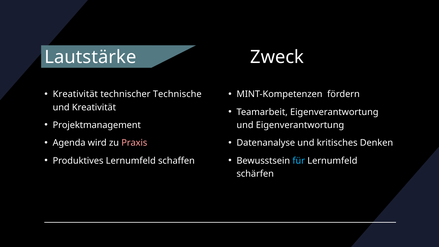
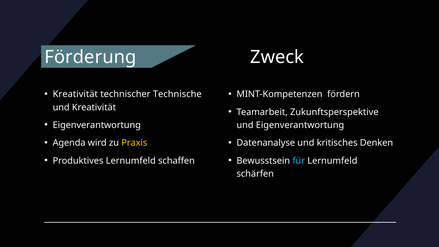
Lautstärke: Lautstärke -> Förderung (90, 57)
Teamarbeit Eigenverantwortung: Eigenverantwortung -> Zukunftsperspektive (334, 112)
Projektmanagement: Projektmanagement -> Eigenverantwortung (97, 125)
Praxis colour: pink -> yellow (134, 143)
